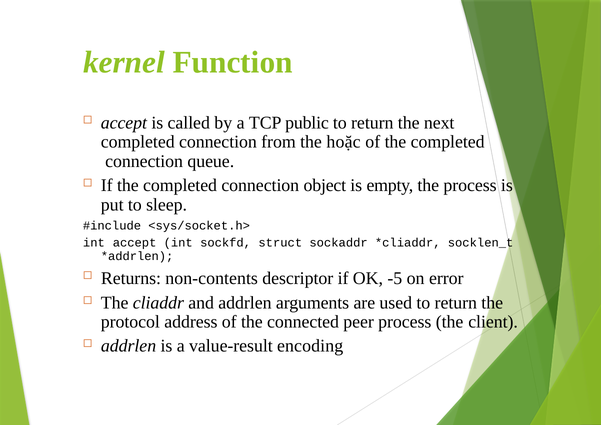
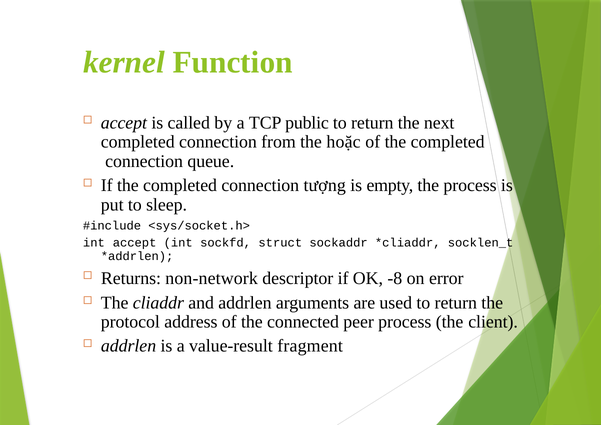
object: object -> tượng (325, 185)
non-contents: non-contents -> non-network (212, 278)
-5: -5 -> -8 (395, 278)
encoding: encoding -> fragment (310, 346)
